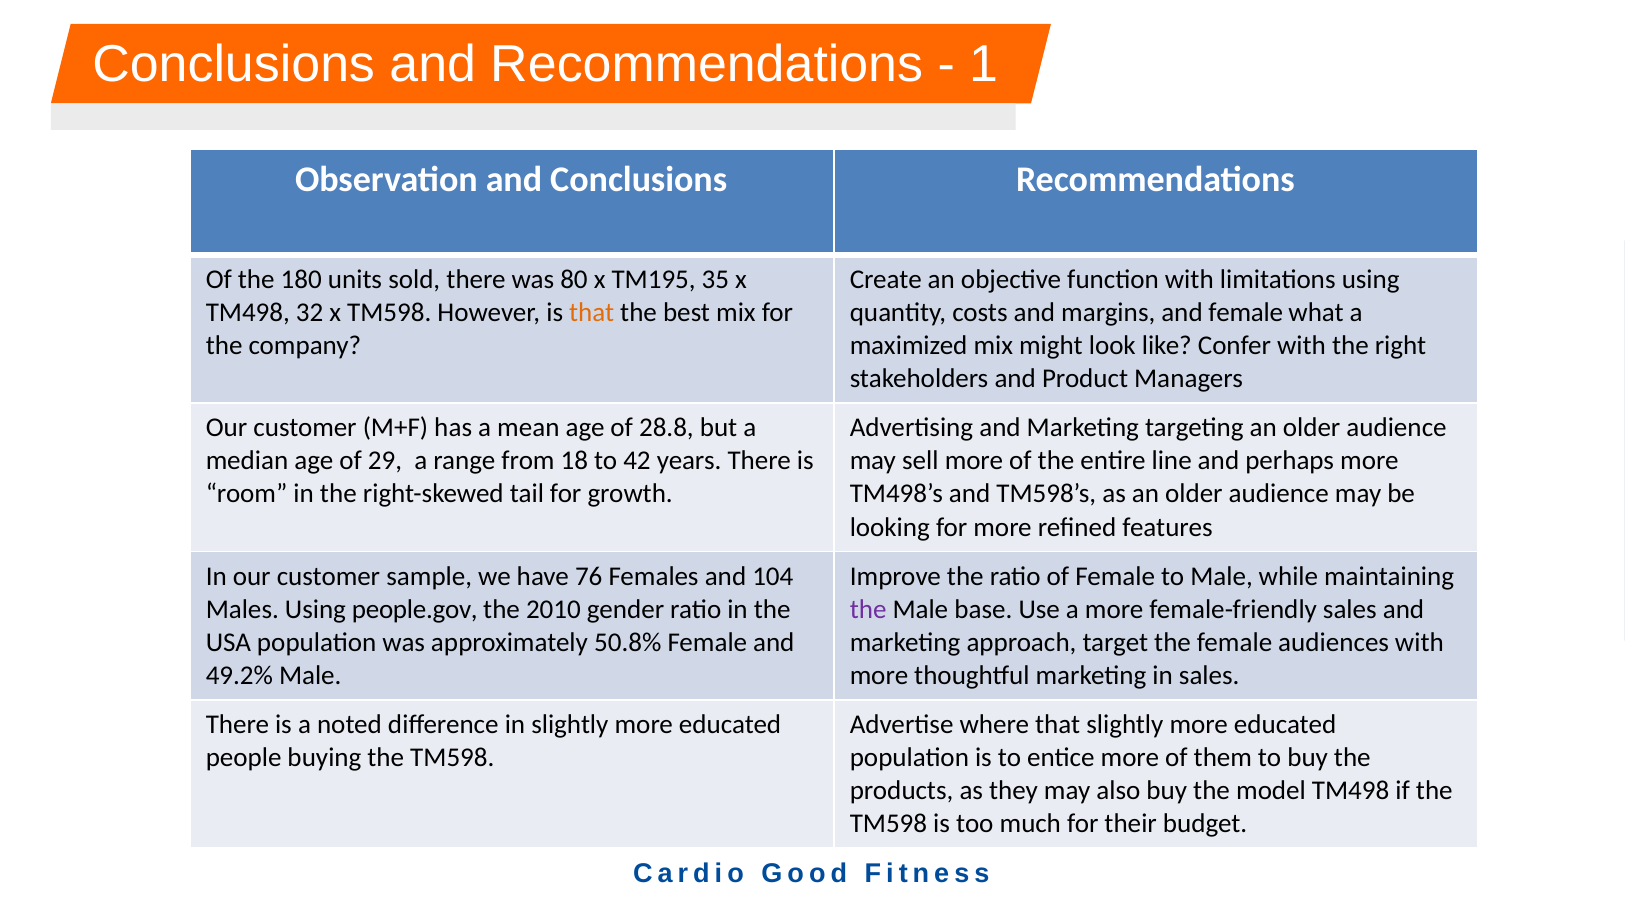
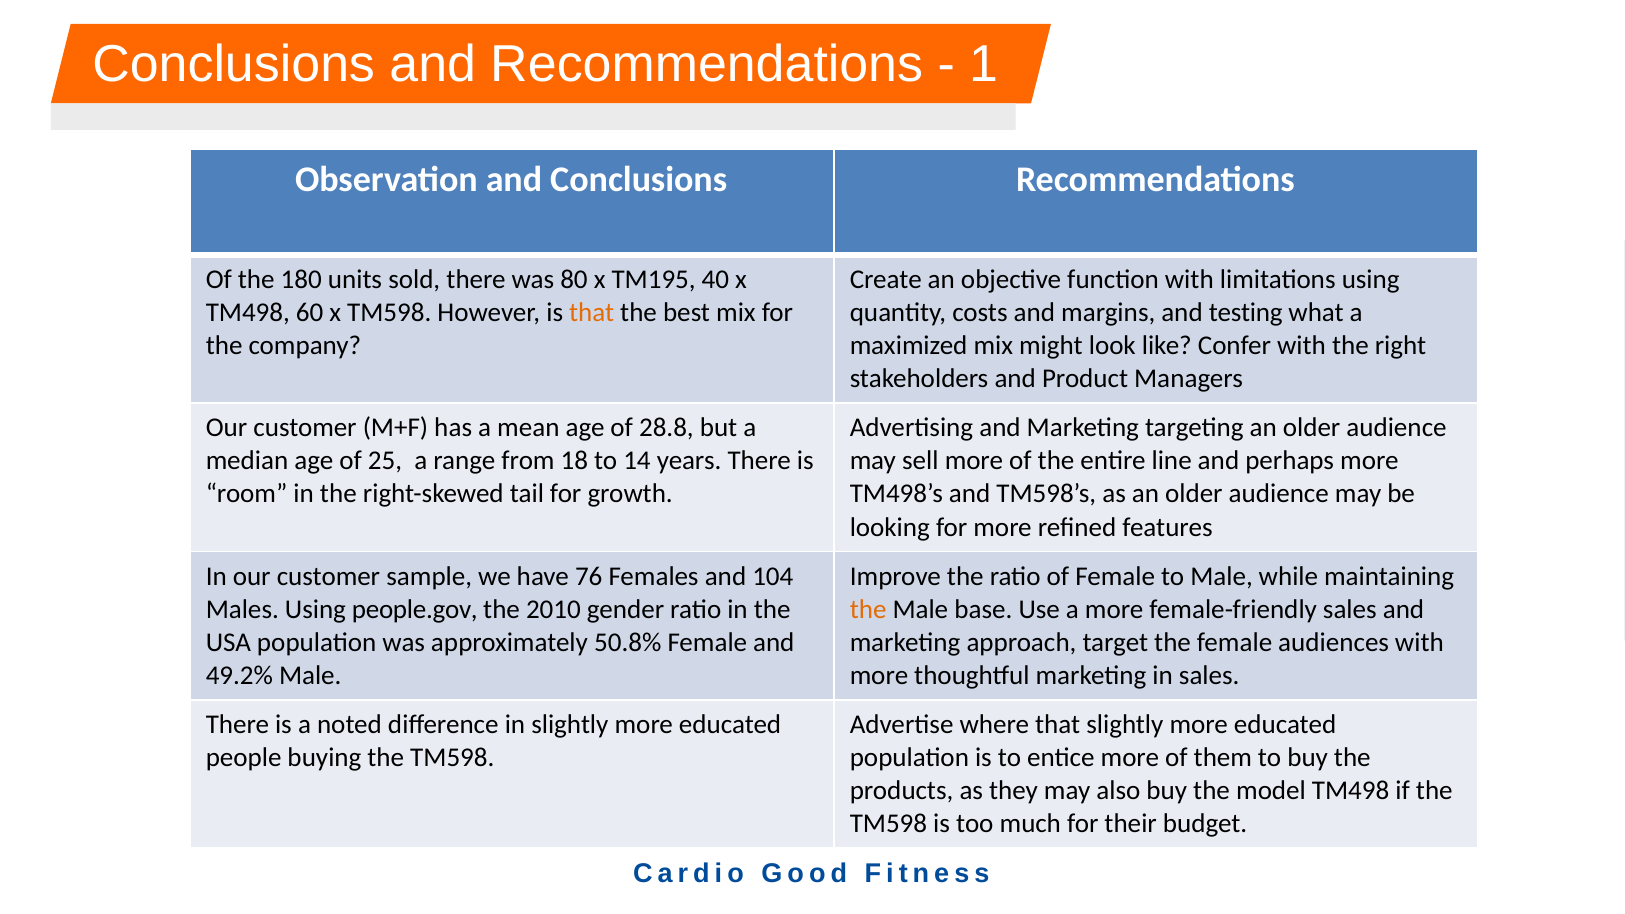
35: 35 -> 40 (715, 280)
32: 32 -> 60 (310, 313)
and female: female -> testing (1246, 313)
29: 29 -> 25 (385, 461)
42: 42 -> 14 (637, 461)
the colour: purple -> orange (868, 609)
